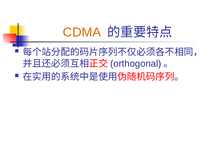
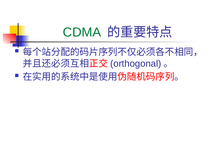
CDMA colour: orange -> green (82, 32)
